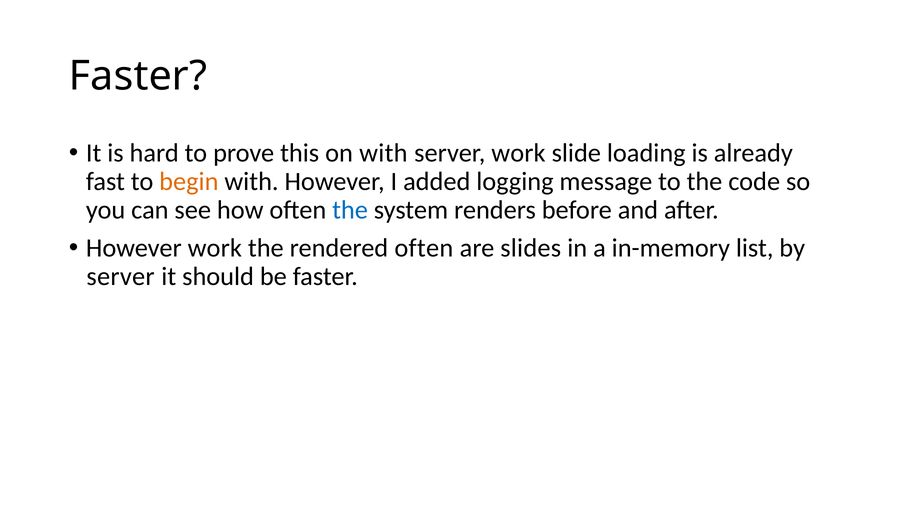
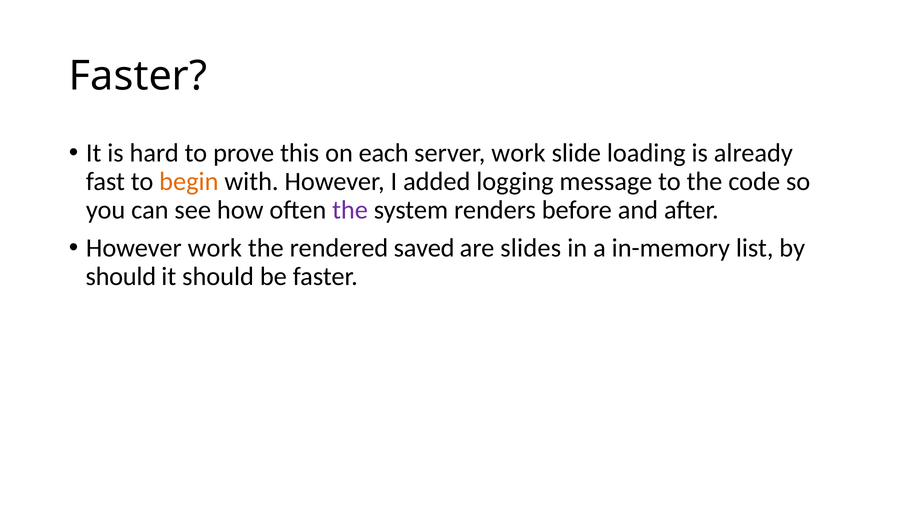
on with: with -> each (384, 153)
the colour: blue -> purple (350, 210)
rendered often: often -> saved (424, 248)
server: server -> should (121, 276)
